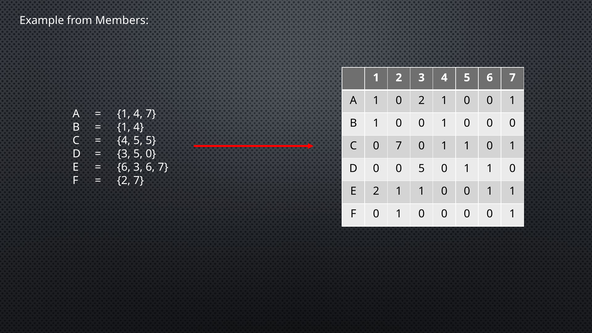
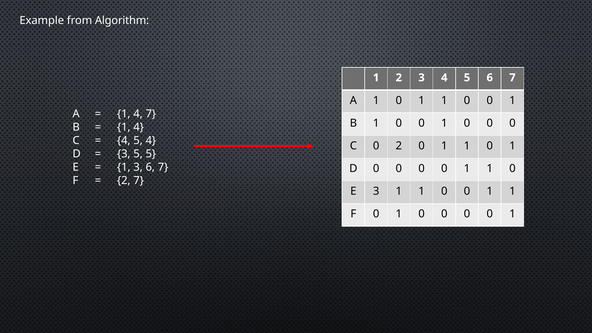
Members: Members -> Algorithm (122, 21)
A 1 0 2: 2 -> 1 (422, 100)
5 5: 5 -> 4 (151, 140)
0 7: 7 -> 2 (399, 146)
3 5 0: 0 -> 5 (151, 154)
6: 6 -> 1 (124, 167)
D 0 0 5: 5 -> 0 (422, 169)
E 2: 2 -> 3 (376, 191)
